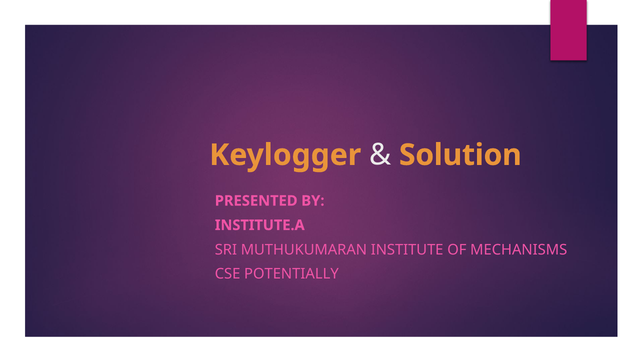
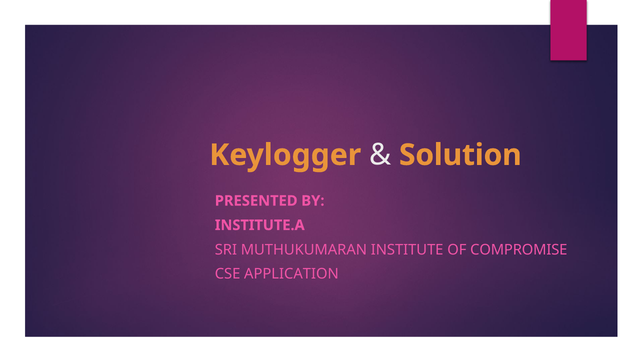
MECHANISMS: MECHANISMS -> COMPROMISE (519, 249)
POTENTIALLY: POTENTIALLY -> APPLICATION (291, 274)
